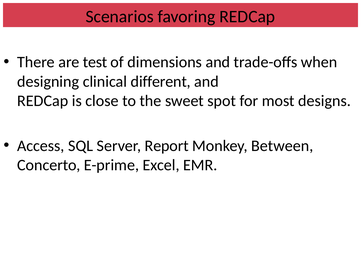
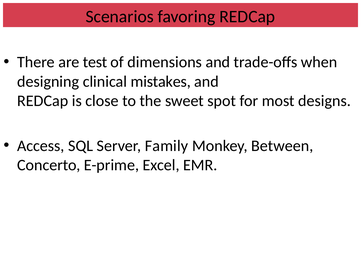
different: different -> mistakes (161, 81)
Report: Report -> Family (167, 146)
